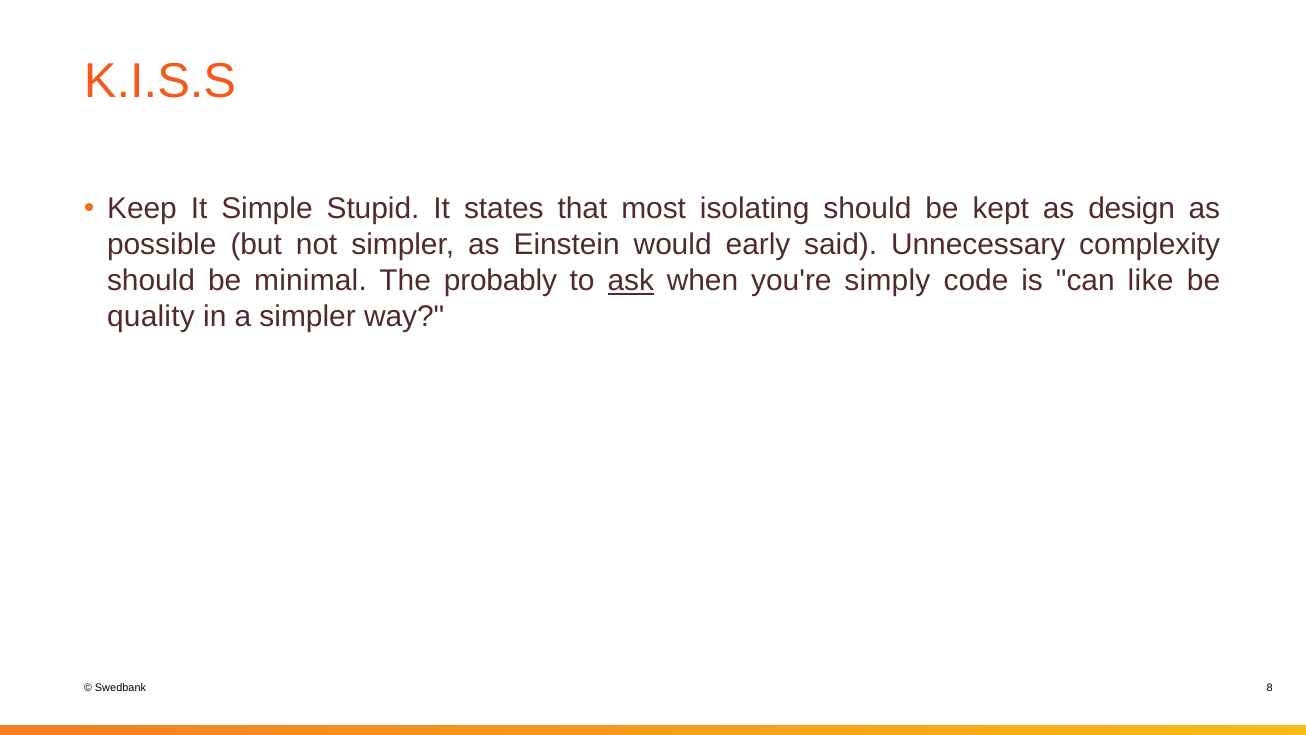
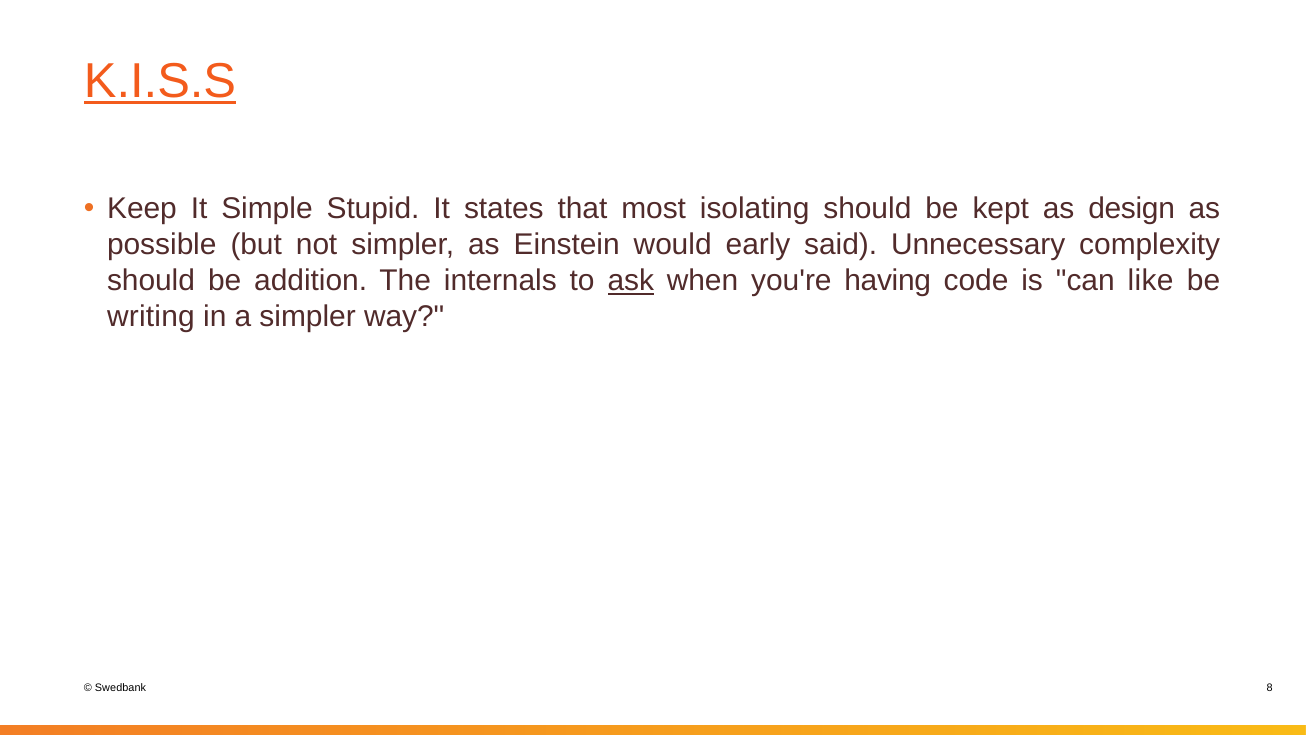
K.I.S.S underline: none -> present (160, 81)
minimal: minimal -> addition (311, 281)
probably: probably -> internals (500, 281)
simply: simply -> having (888, 281)
quality: quality -> writing (151, 317)
